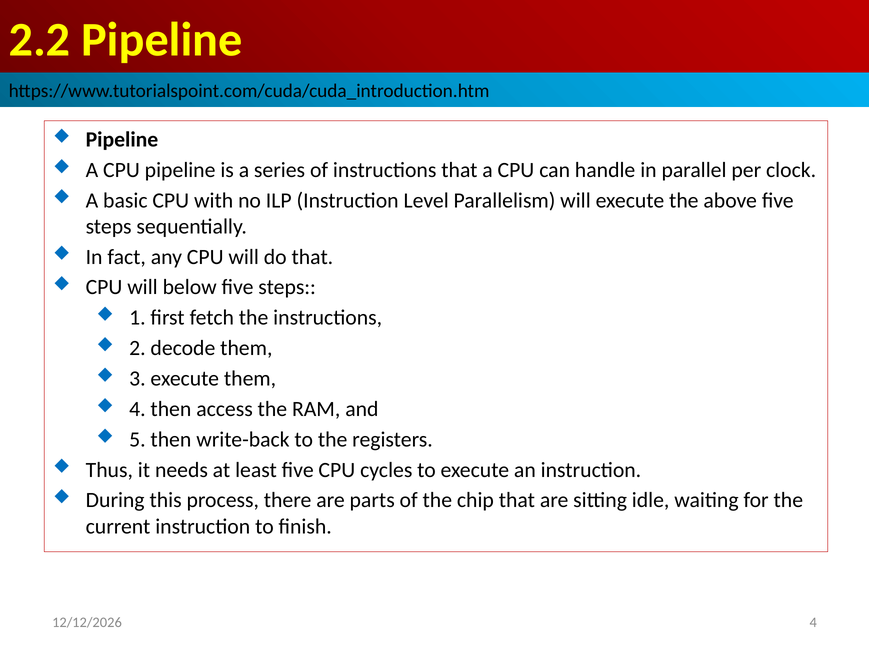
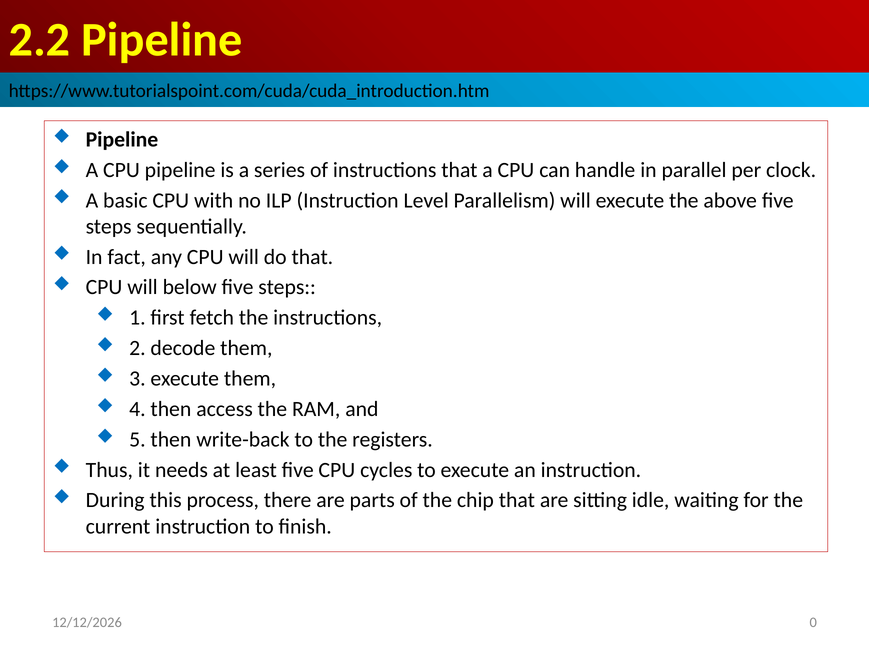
4: 4 -> 0 (813, 622)
